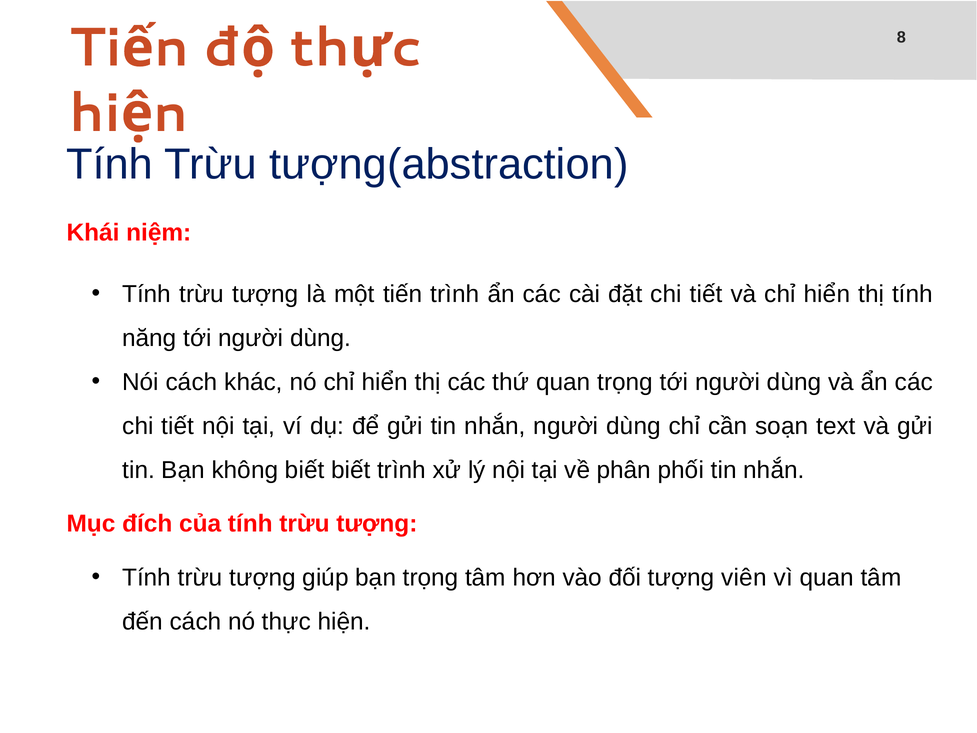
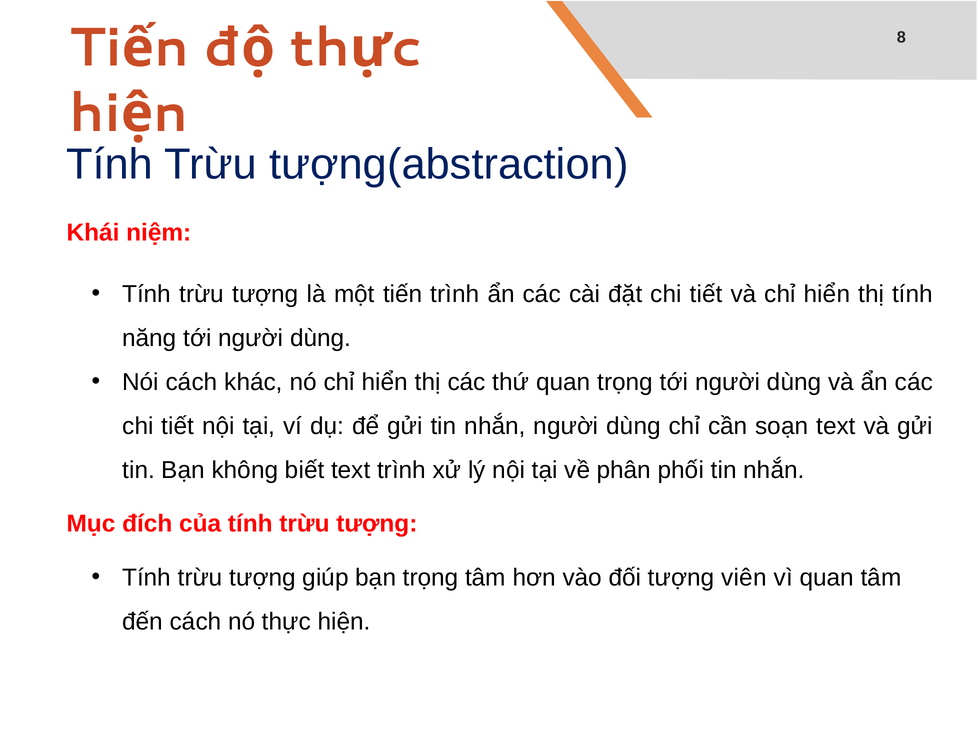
biết biết: biết -> text (351, 470)
